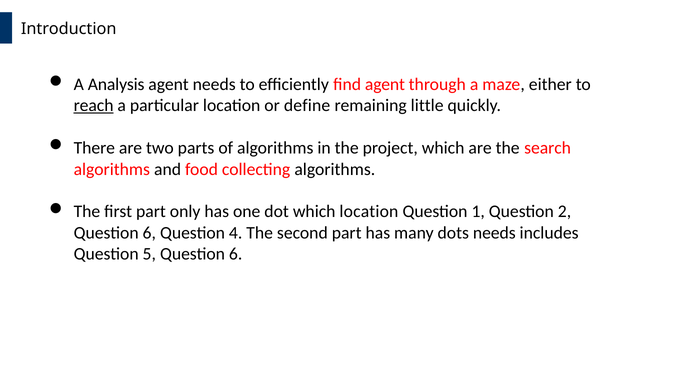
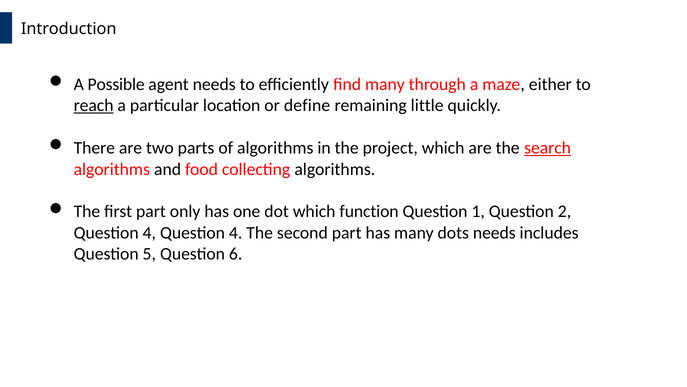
Analysis: Analysis -> Possible (116, 84)
find agent: agent -> many (385, 84)
search underline: none -> present (548, 148)
which location: location -> function (369, 211)
6: 6 -> 4 (149, 232)
